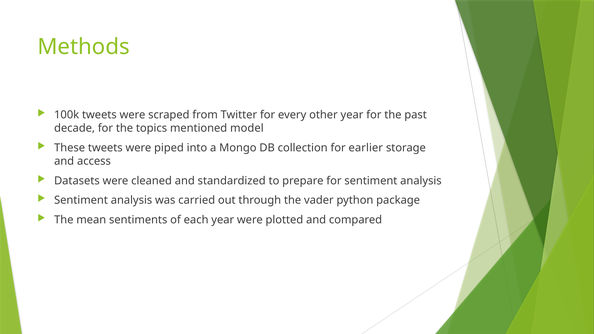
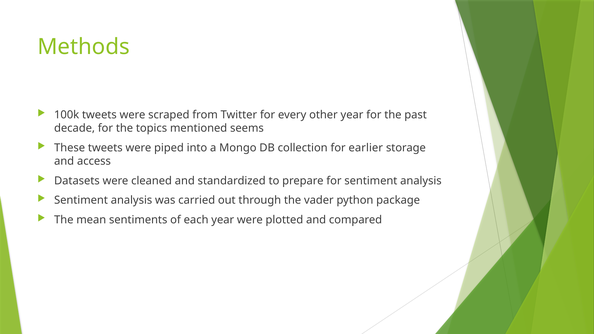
model: model -> seems (247, 128)
